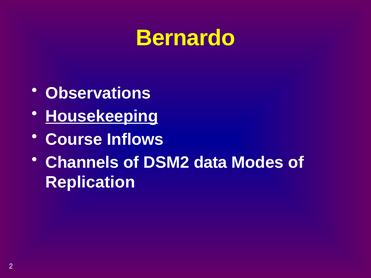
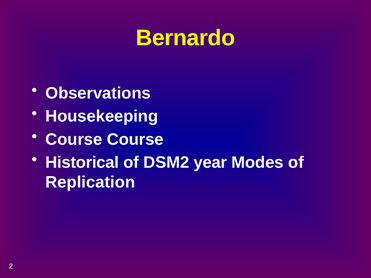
Housekeeping underline: present -> none (102, 116)
Course Inflows: Inflows -> Course (135, 139)
Channels: Channels -> Historical (82, 163)
data: data -> year (210, 163)
